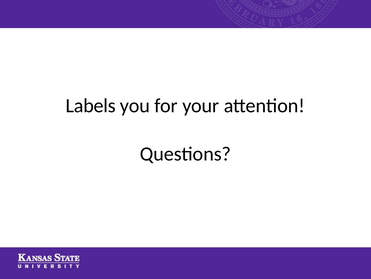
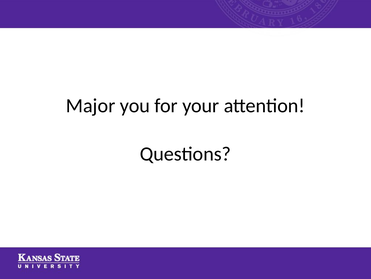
Labels: Labels -> Major (91, 105)
